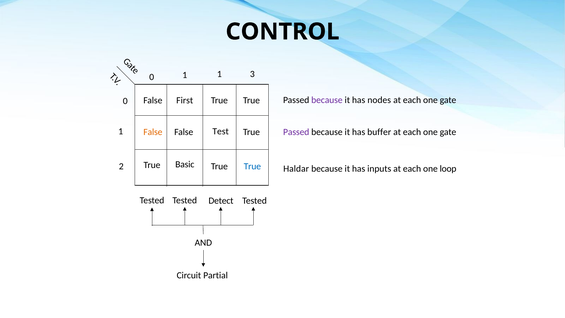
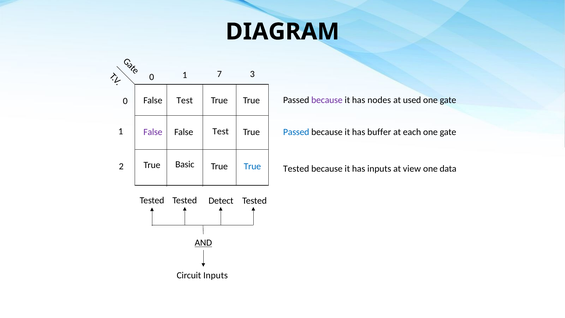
CONTROL: CONTROL -> DIAGRAM (282, 32)
1 1: 1 -> 7 (219, 74)
each: each -> used (412, 100)
False First: First -> Test (185, 100)
False colour: orange -> purple (153, 132)
Passed colour: purple -> blue (296, 132)
Haldar: Haldar -> Tested (296, 169)
each: each -> view (412, 169)
loop: loop -> data (448, 169)
AND underline: none -> present (203, 243)
Circuit Partial: Partial -> Inputs (216, 275)
